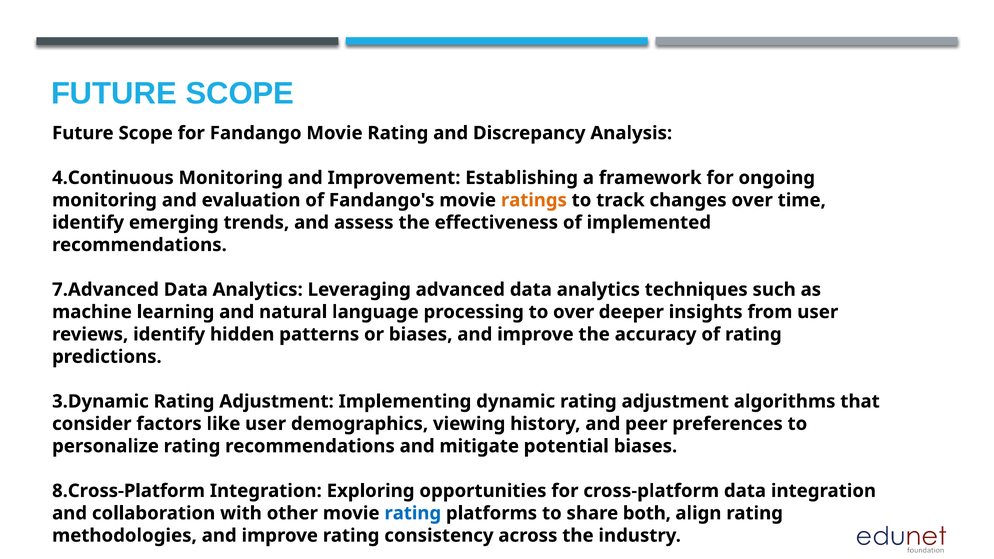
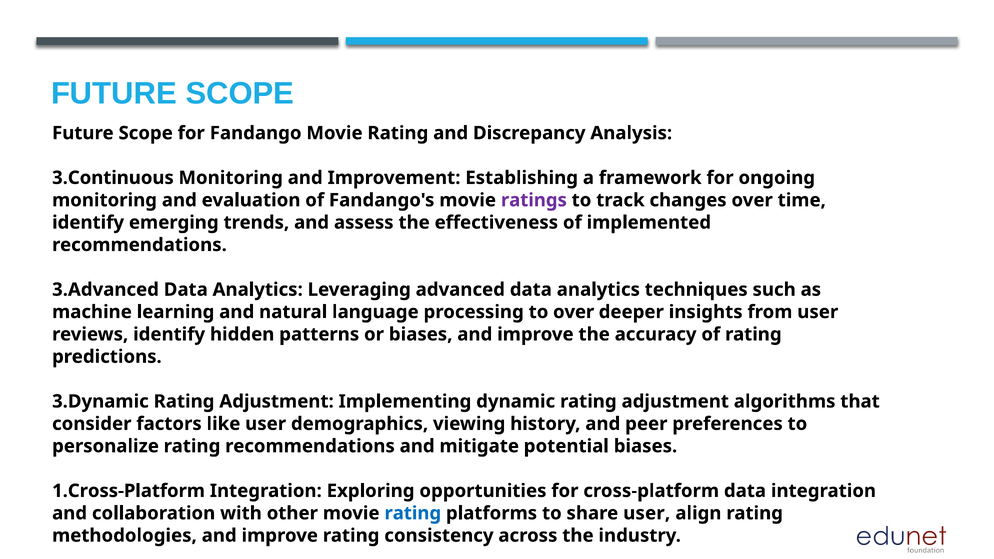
4.Continuous: 4.Continuous -> 3.Continuous (113, 178)
ratings colour: orange -> purple (534, 200)
7.Advanced: 7.Advanced -> 3.Advanced (105, 290)
8.Cross-Platform: 8.Cross-Platform -> 1.Cross-Platform (129, 491)
share both: both -> user (647, 513)
